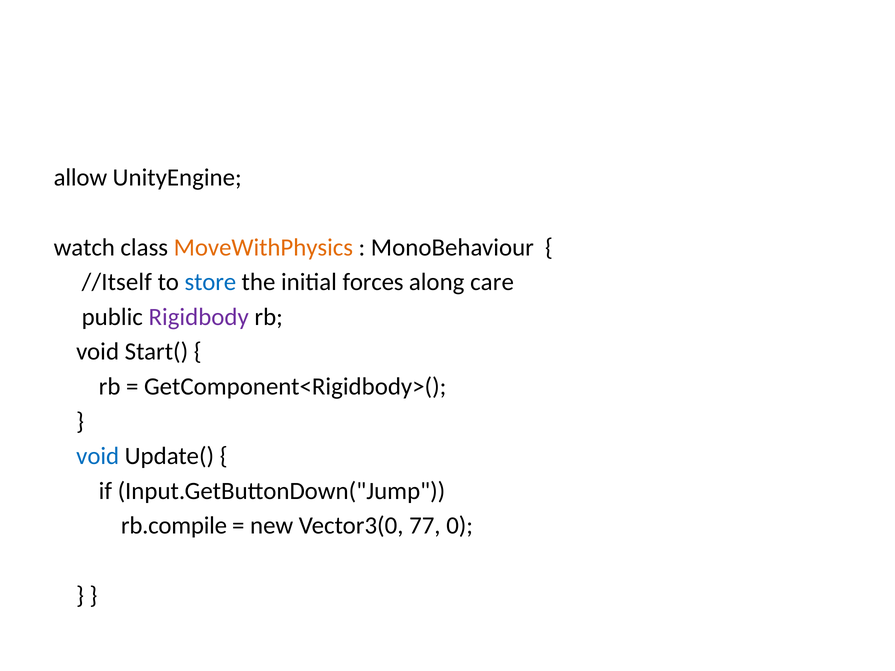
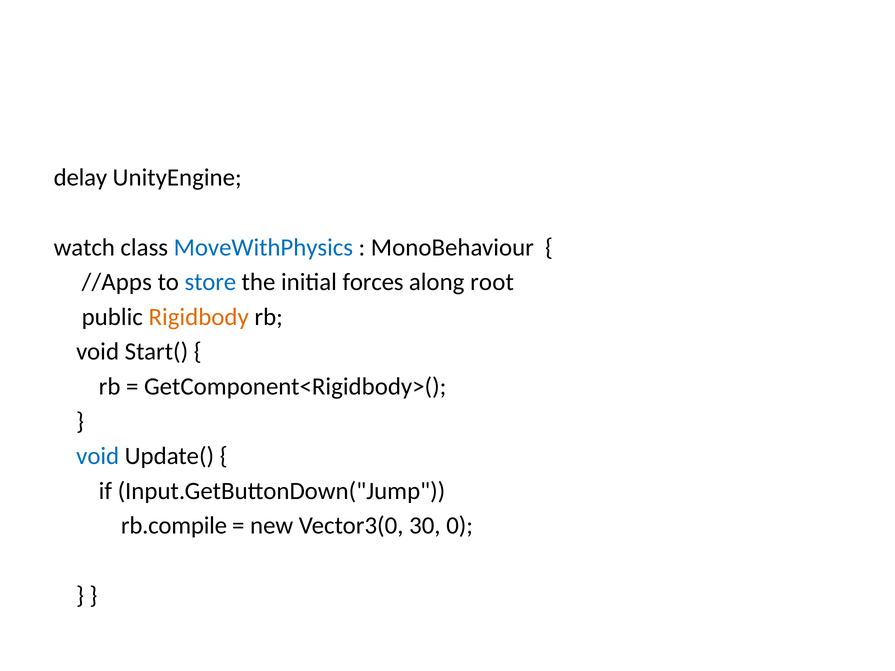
allow: allow -> delay (80, 178)
MoveWithPhysics colour: orange -> blue (263, 247)
//Itself: //Itself -> //Apps (117, 282)
care: care -> root (492, 282)
Rigidbody colour: purple -> orange (199, 317)
77: 77 -> 30 (425, 526)
